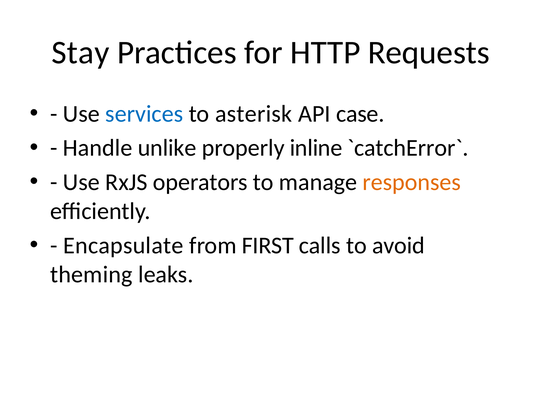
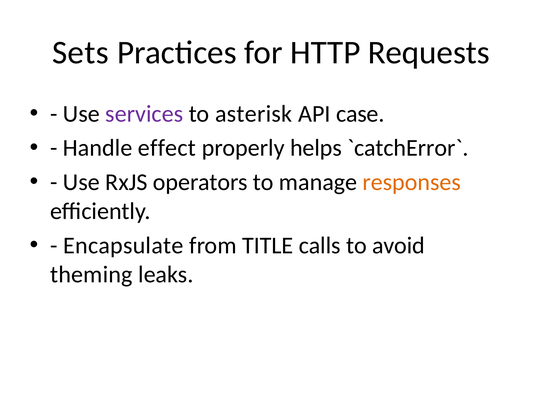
Stay: Stay -> Sets (80, 52)
services colour: blue -> purple (144, 114)
unlike: unlike -> effect (167, 148)
inline: inline -> helps (316, 148)
FIRST: FIRST -> TITLE (268, 245)
